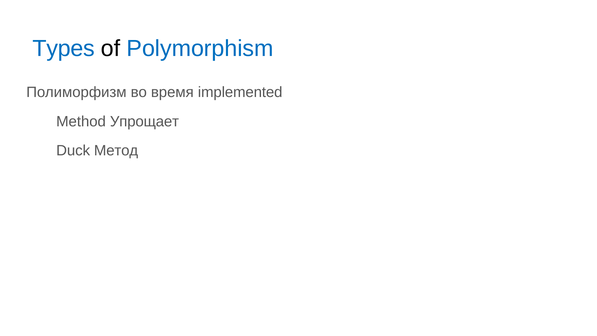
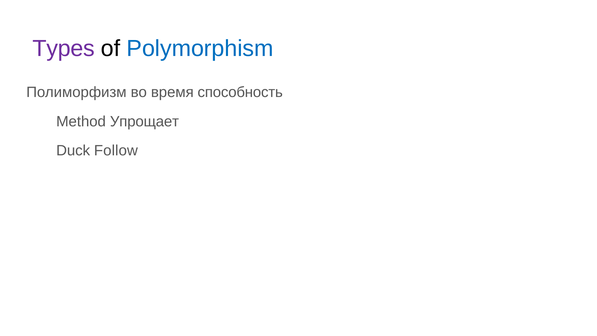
Types colour: blue -> purple (64, 48)
implemented: implemented -> способность (240, 92)
Метод: Метод -> Follow (116, 151)
